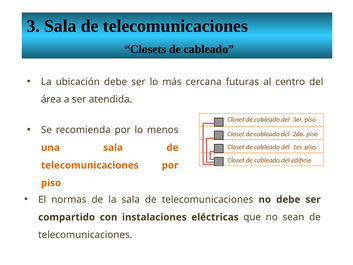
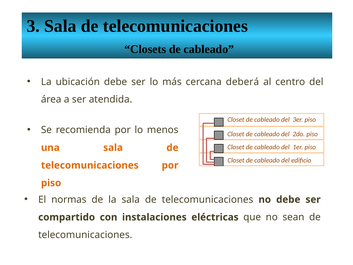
futuras: futuras -> deberá (242, 82)
